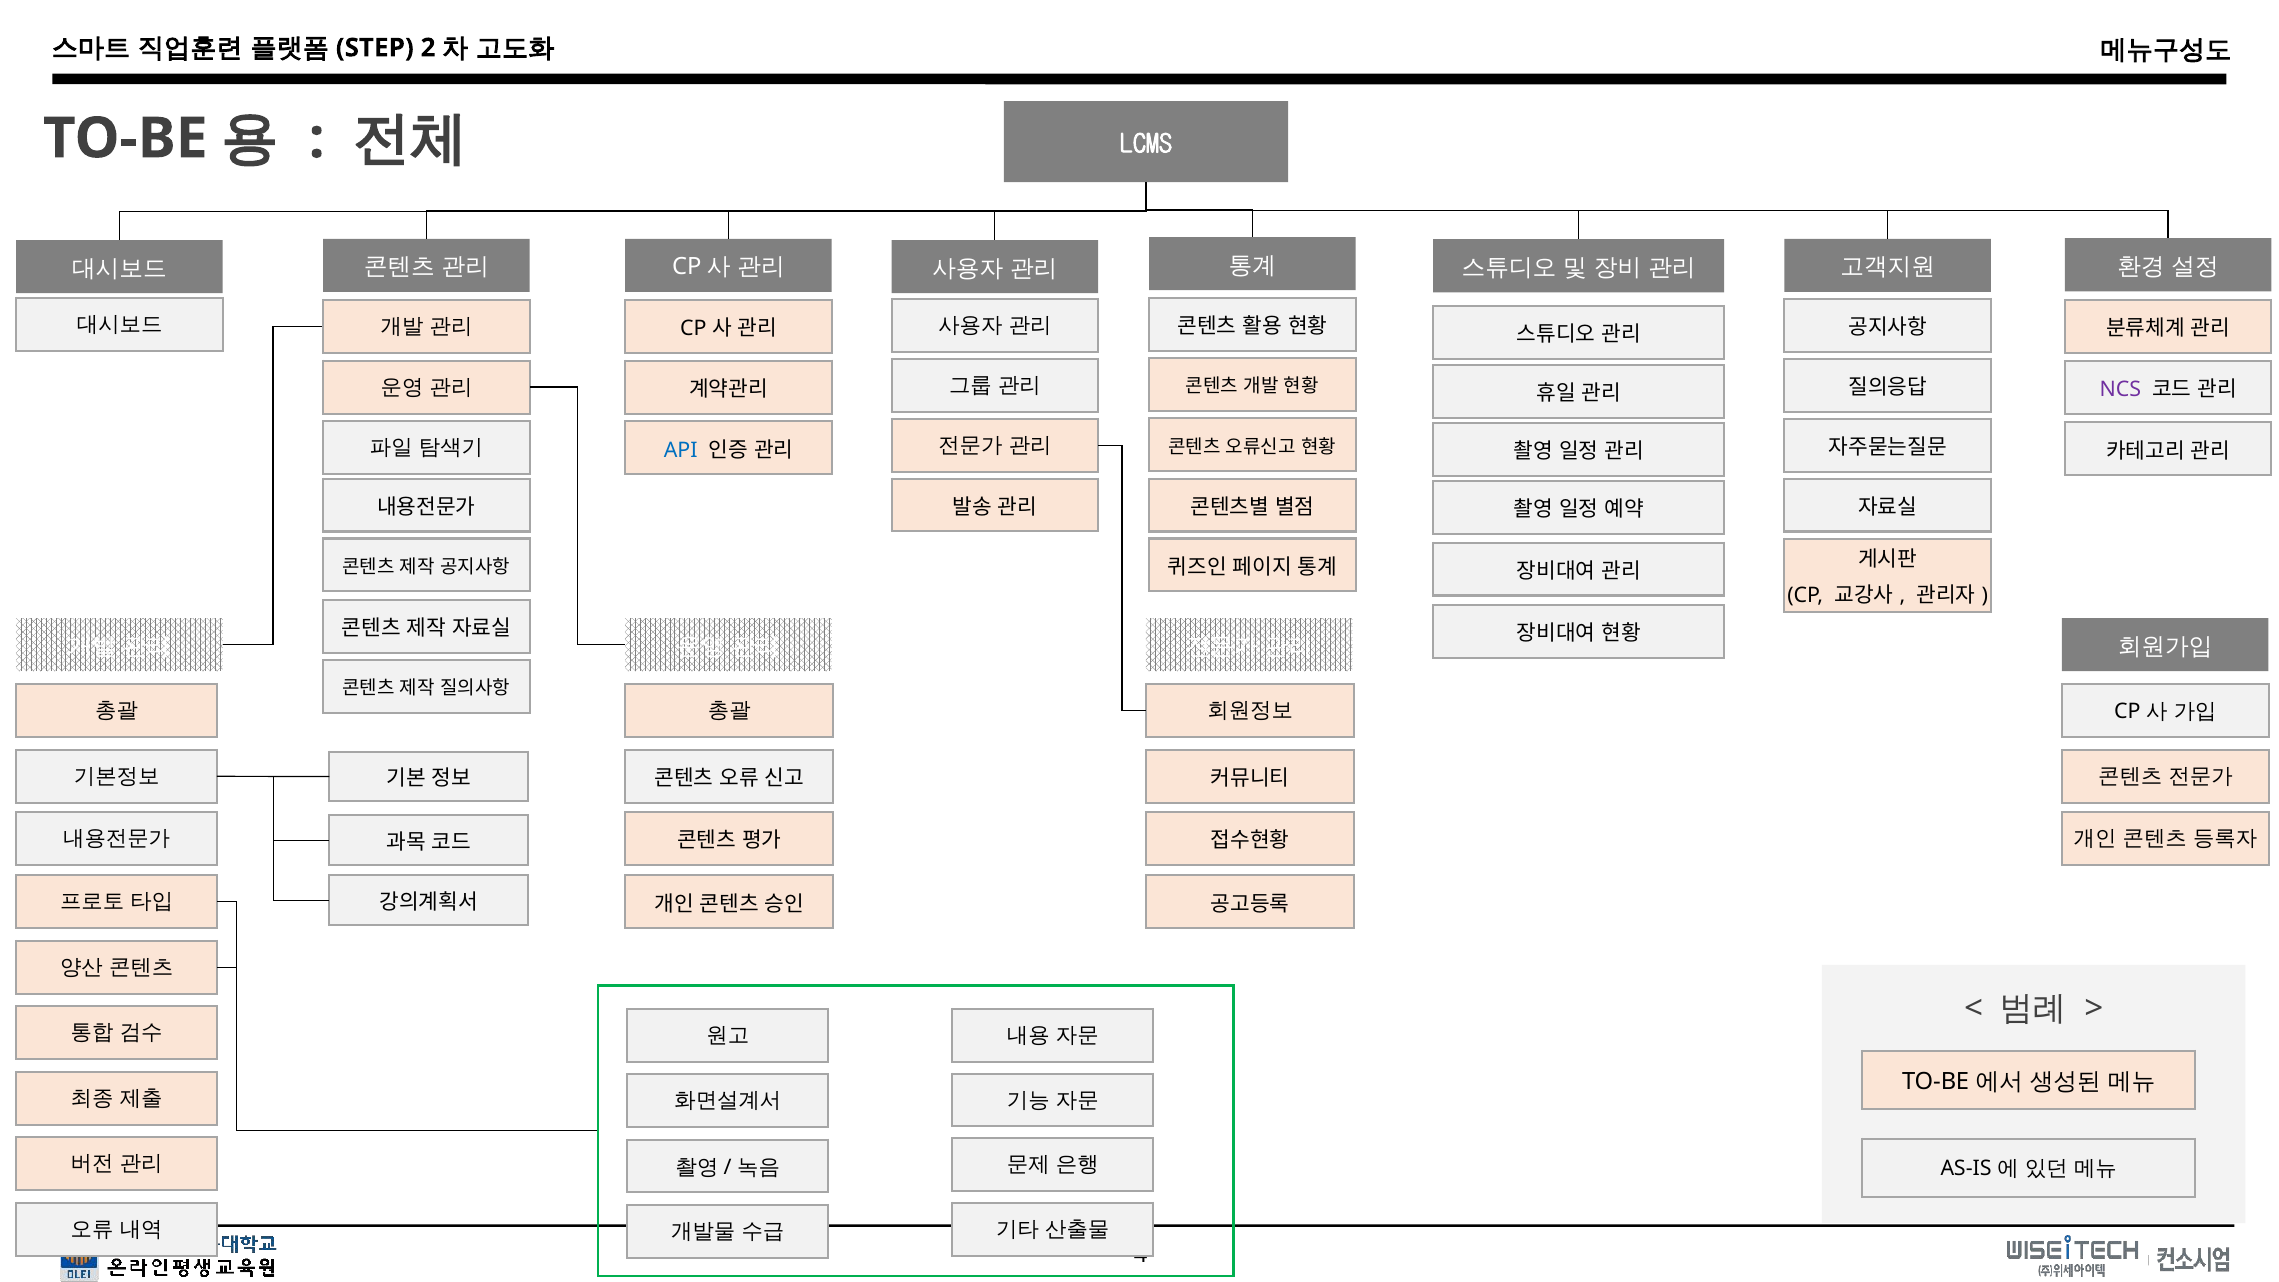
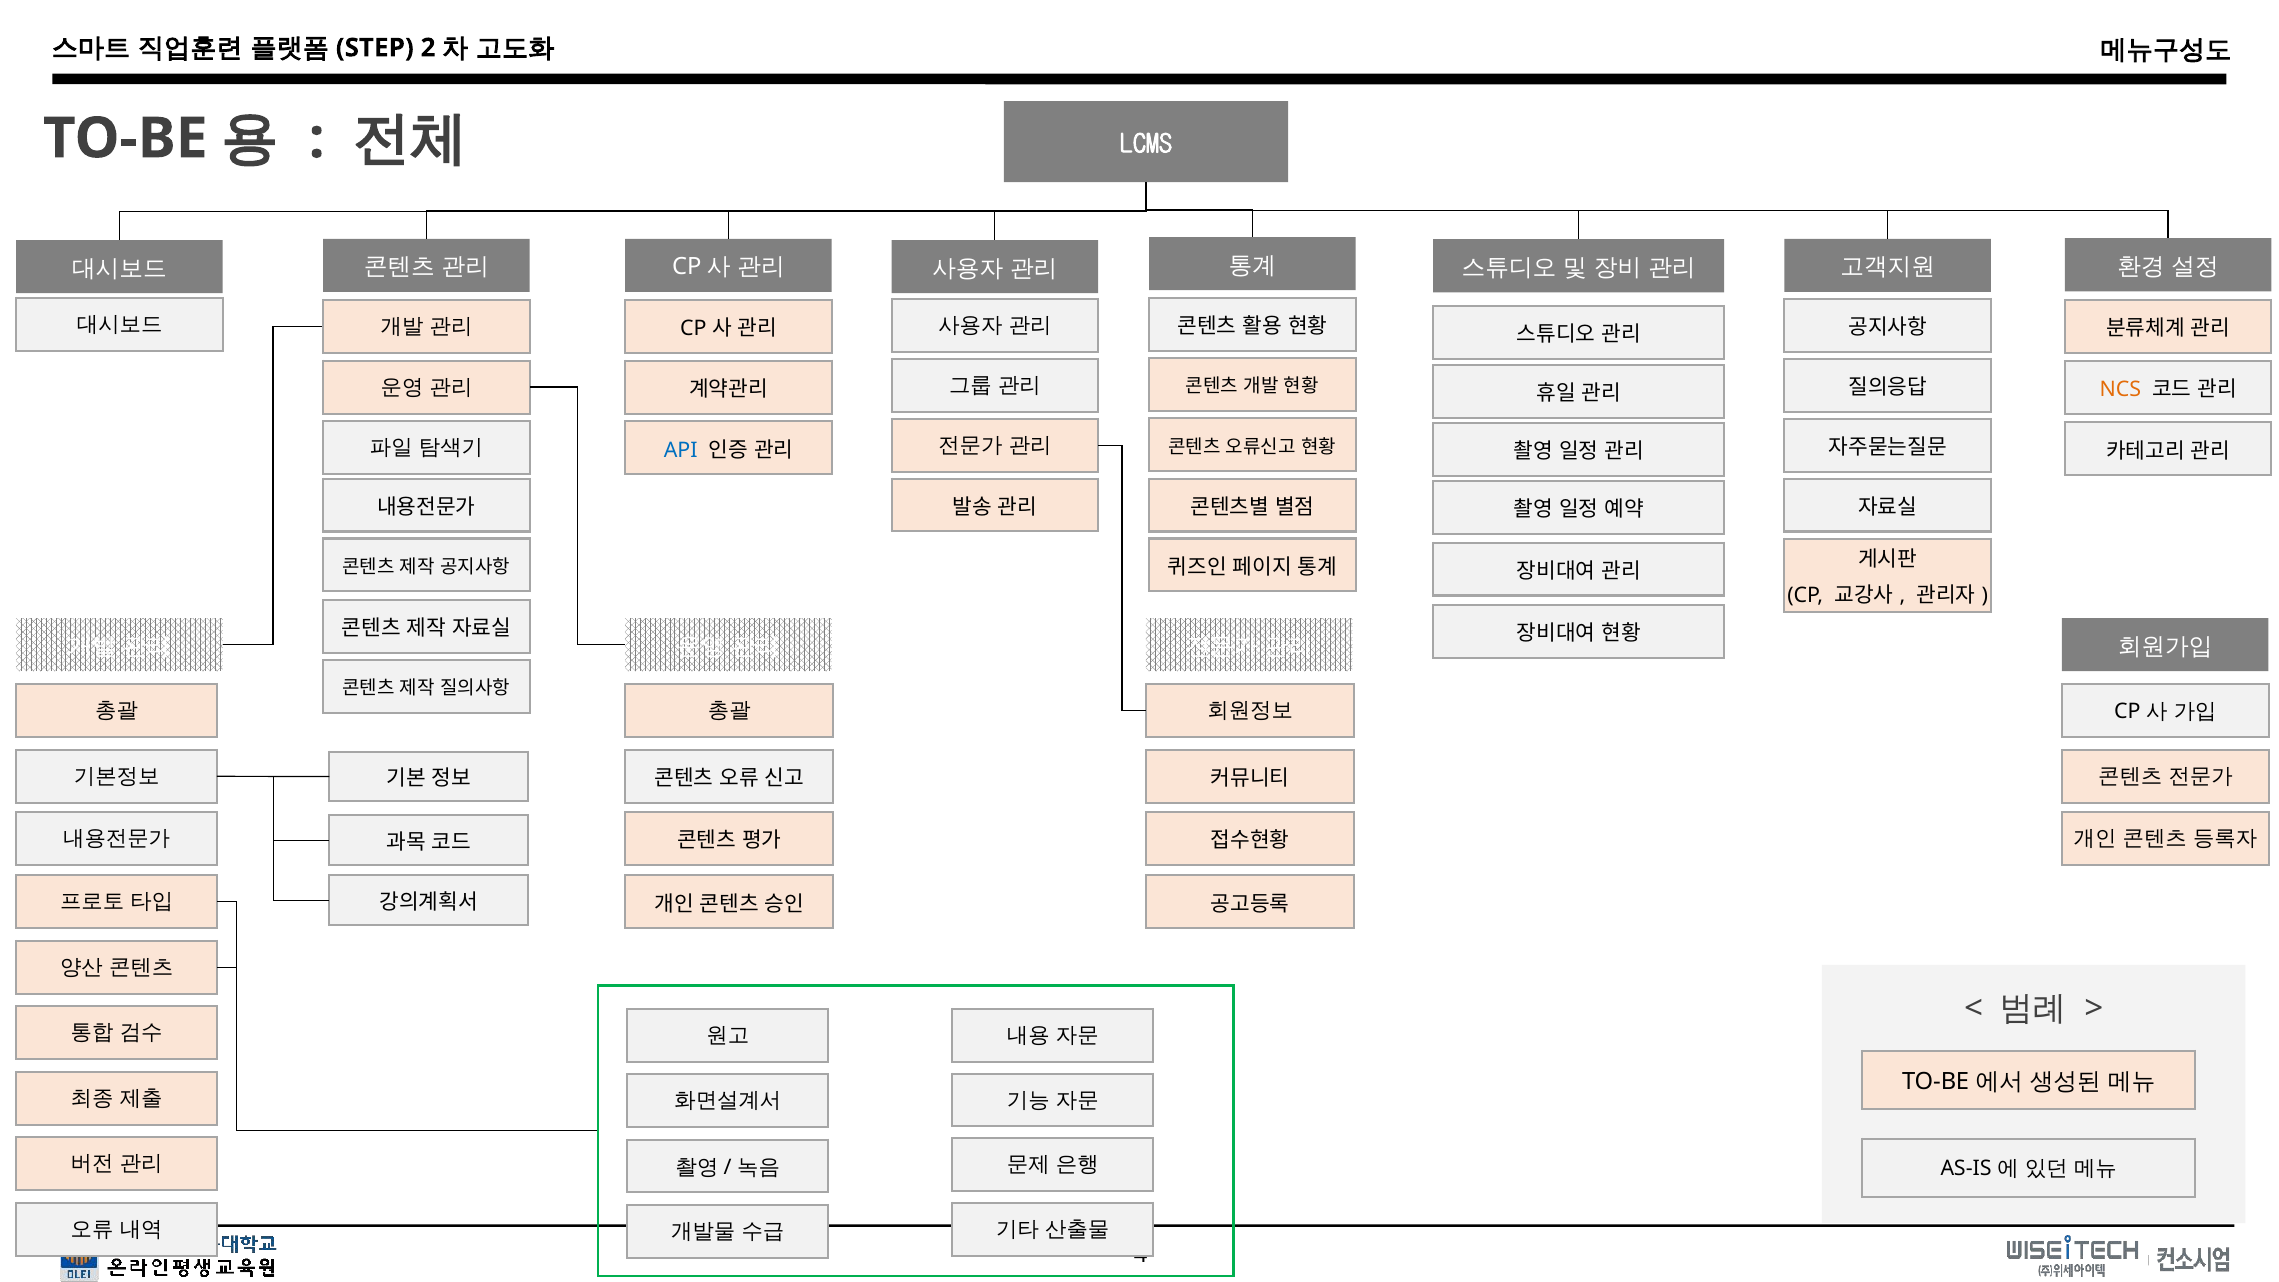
NCS colour: purple -> orange (2120, 390)
